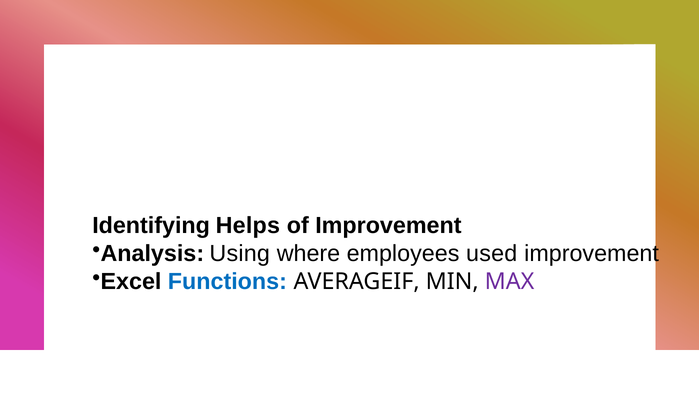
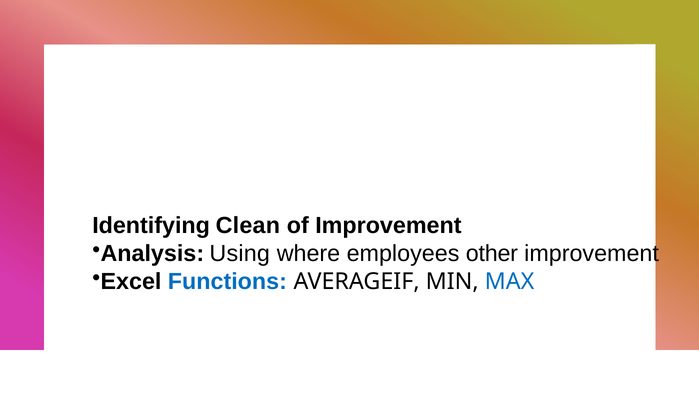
Helps: Helps -> Clean (248, 226)
used: used -> other (492, 254)
MAX colour: purple -> blue (509, 282)
